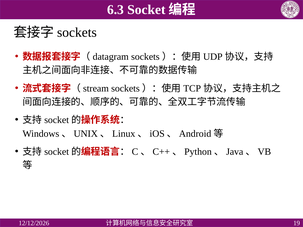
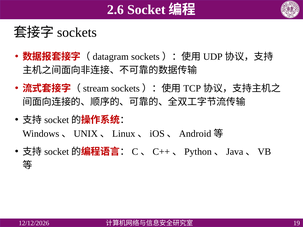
6.3: 6.3 -> 2.6 (116, 10)
